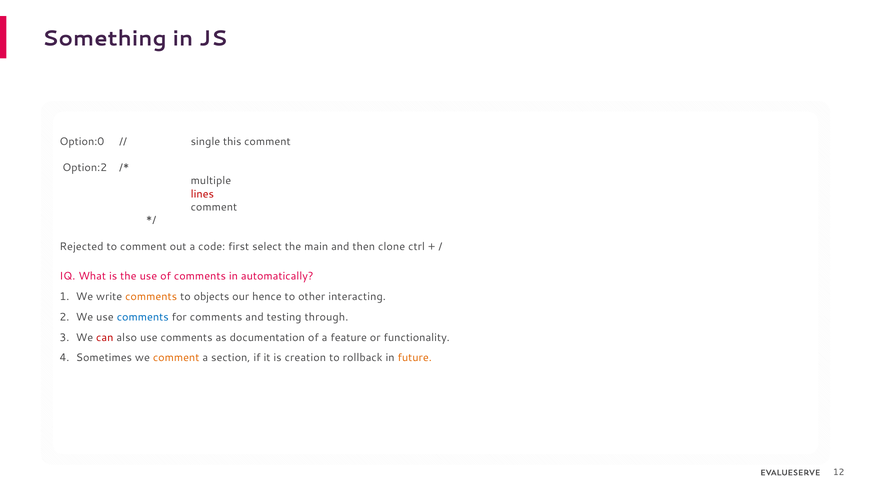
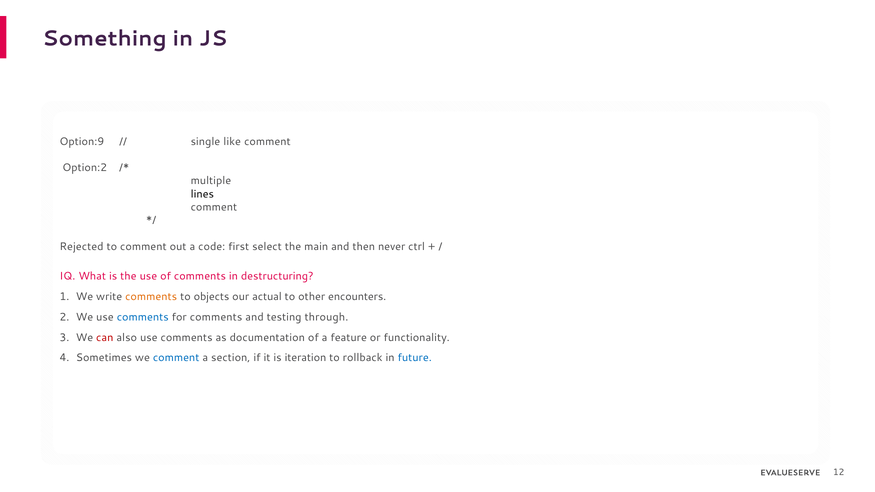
Option:0: Option:0 -> Option:9 (82, 141)
this: this -> like (232, 141)
lines colour: red -> black (202, 194)
clone: clone -> never (392, 246)
automatically: automatically -> destructuring (277, 276)
hence: hence -> actual (267, 297)
interacting: interacting -> encounters (357, 297)
comment colour: orange -> blue (176, 358)
creation: creation -> iteration (305, 358)
future colour: orange -> blue (415, 358)
